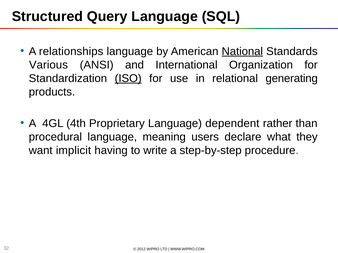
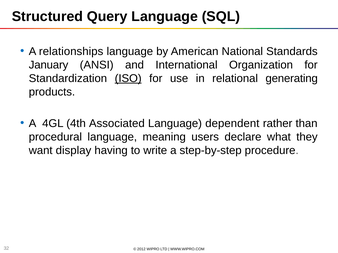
National underline: present -> none (242, 51)
Various: Various -> January (49, 65)
Proprietary: Proprietary -> Associated (117, 124)
implicit: implicit -> display (74, 151)
